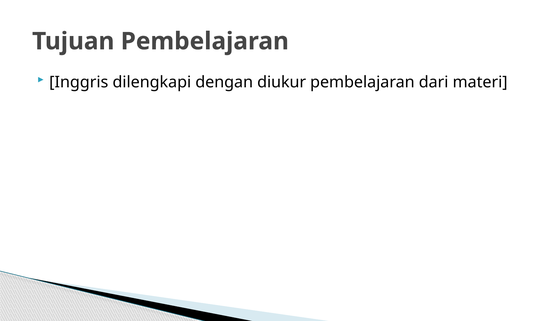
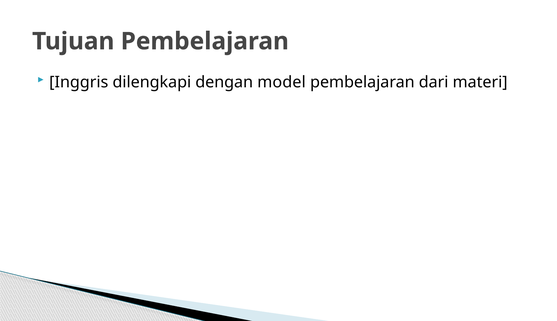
diukur: diukur -> model (282, 82)
